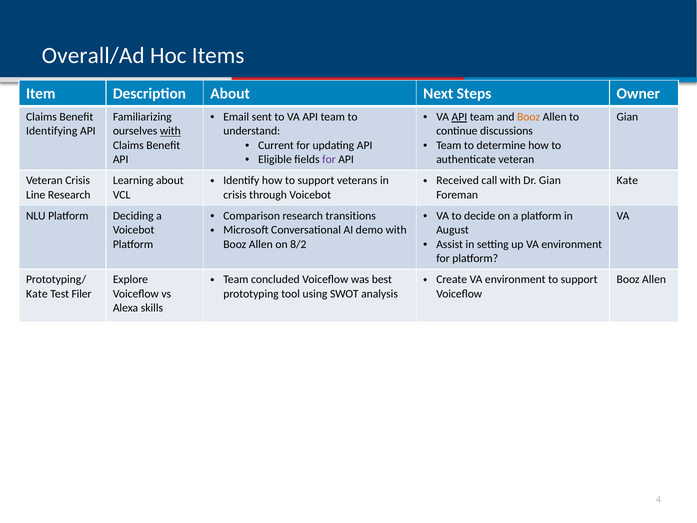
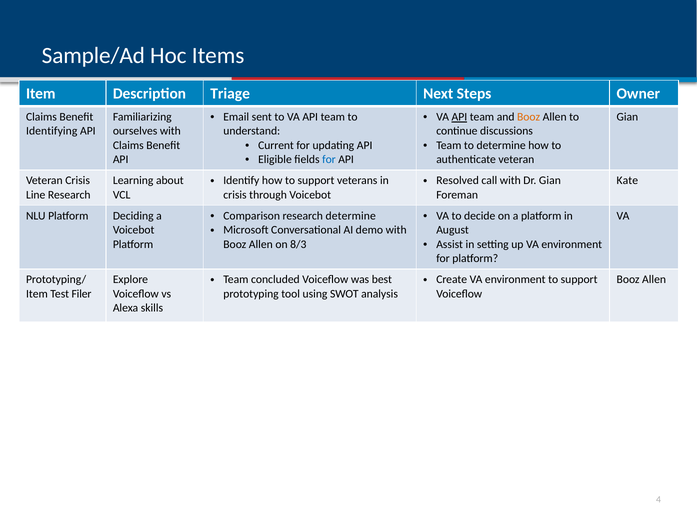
Overall/Ad: Overall/Ad -> Sample/Ad (93, 56)
Description About: About -> Triage (230, 93)
with underline: present -> none (170, 131)
for colour: purple -> blue (329, 159)
Received: Received -> Resolved (458, 181)
research transitions: transitions -> determine (351, 216)
8/2: 8/2 -> 8/3 (298, 244)
Kate: Kate -> Item (37, 294)
